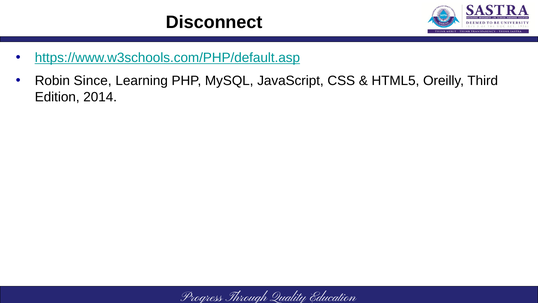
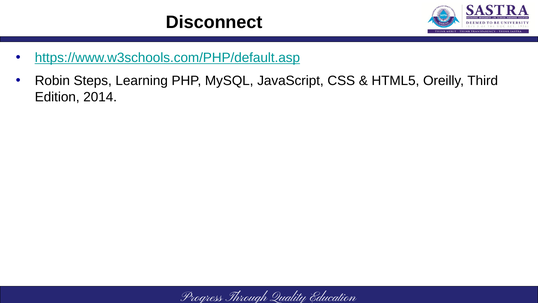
Since: Since -> Steps (93, 81)
